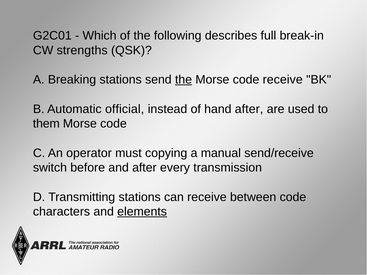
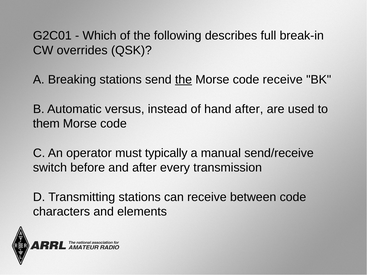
strengths: strengths -> overrides (82, 50)
official: official -> versus (125, 109)
copying: copying -> typically (166, 153)
elements underline: present -> none (142, 212)
